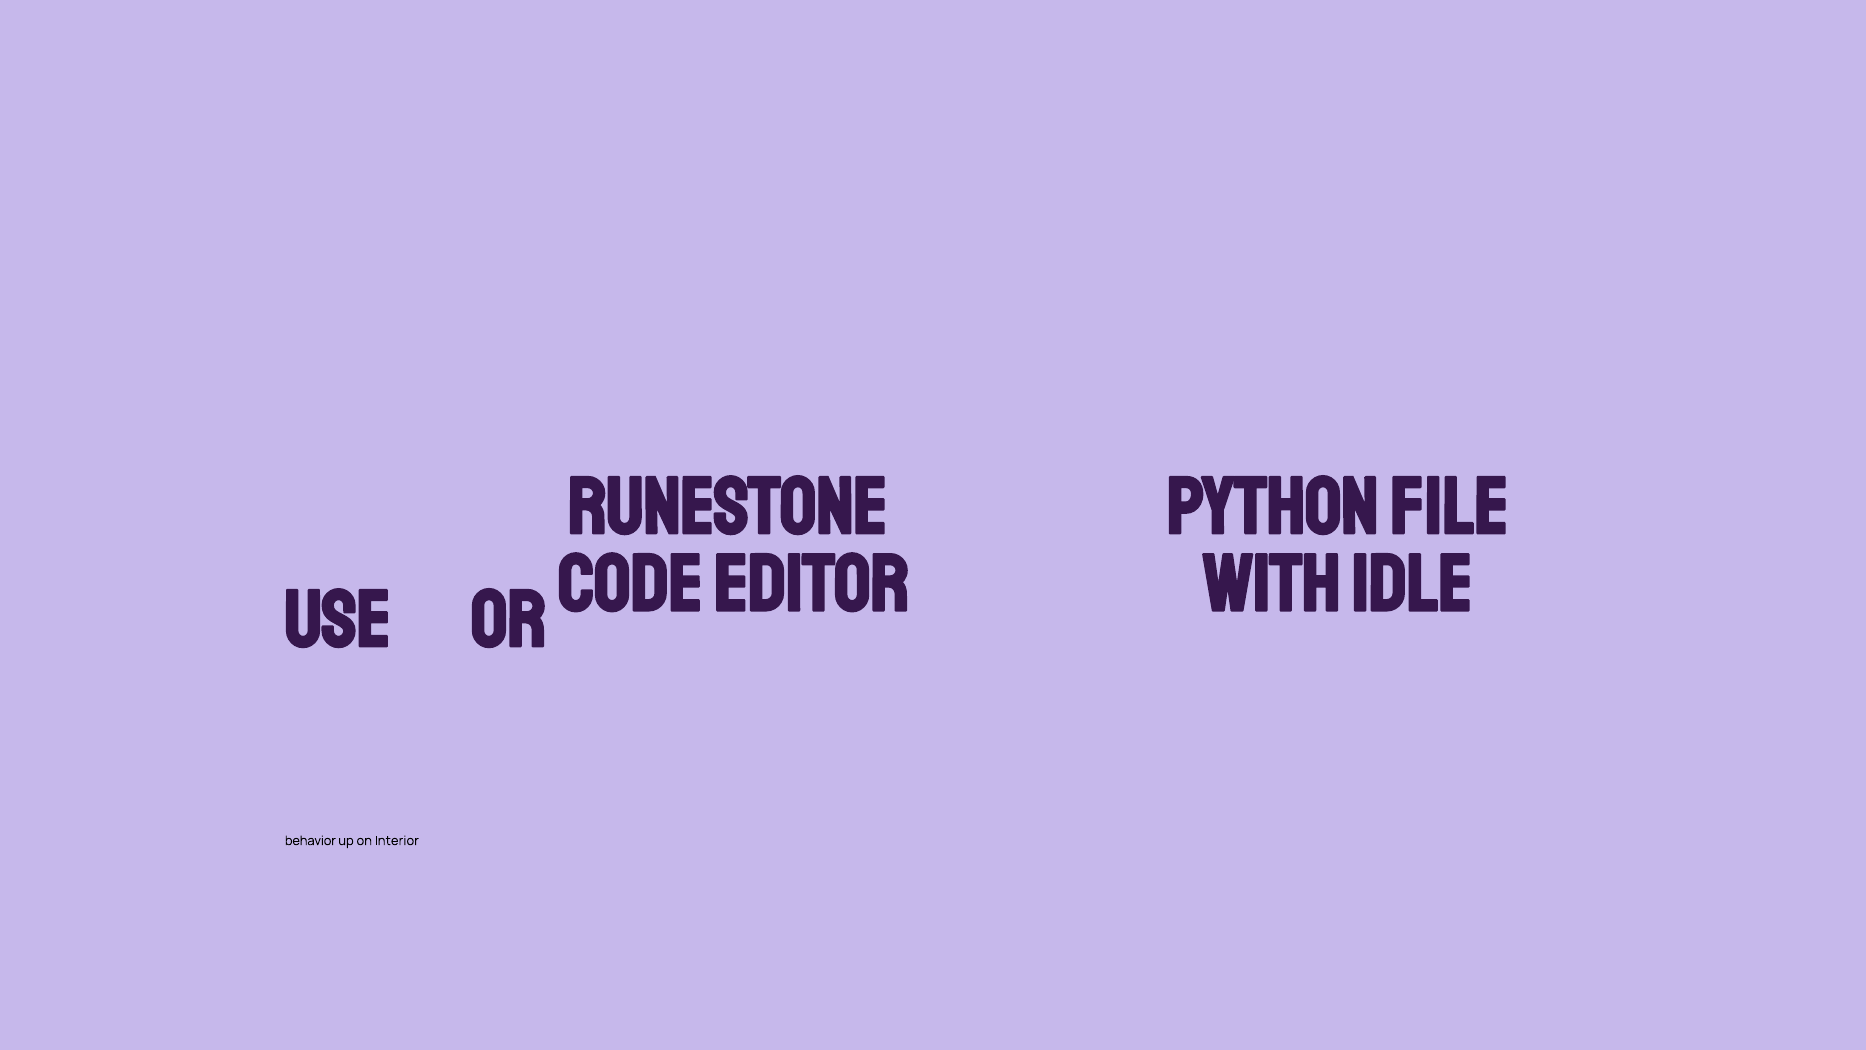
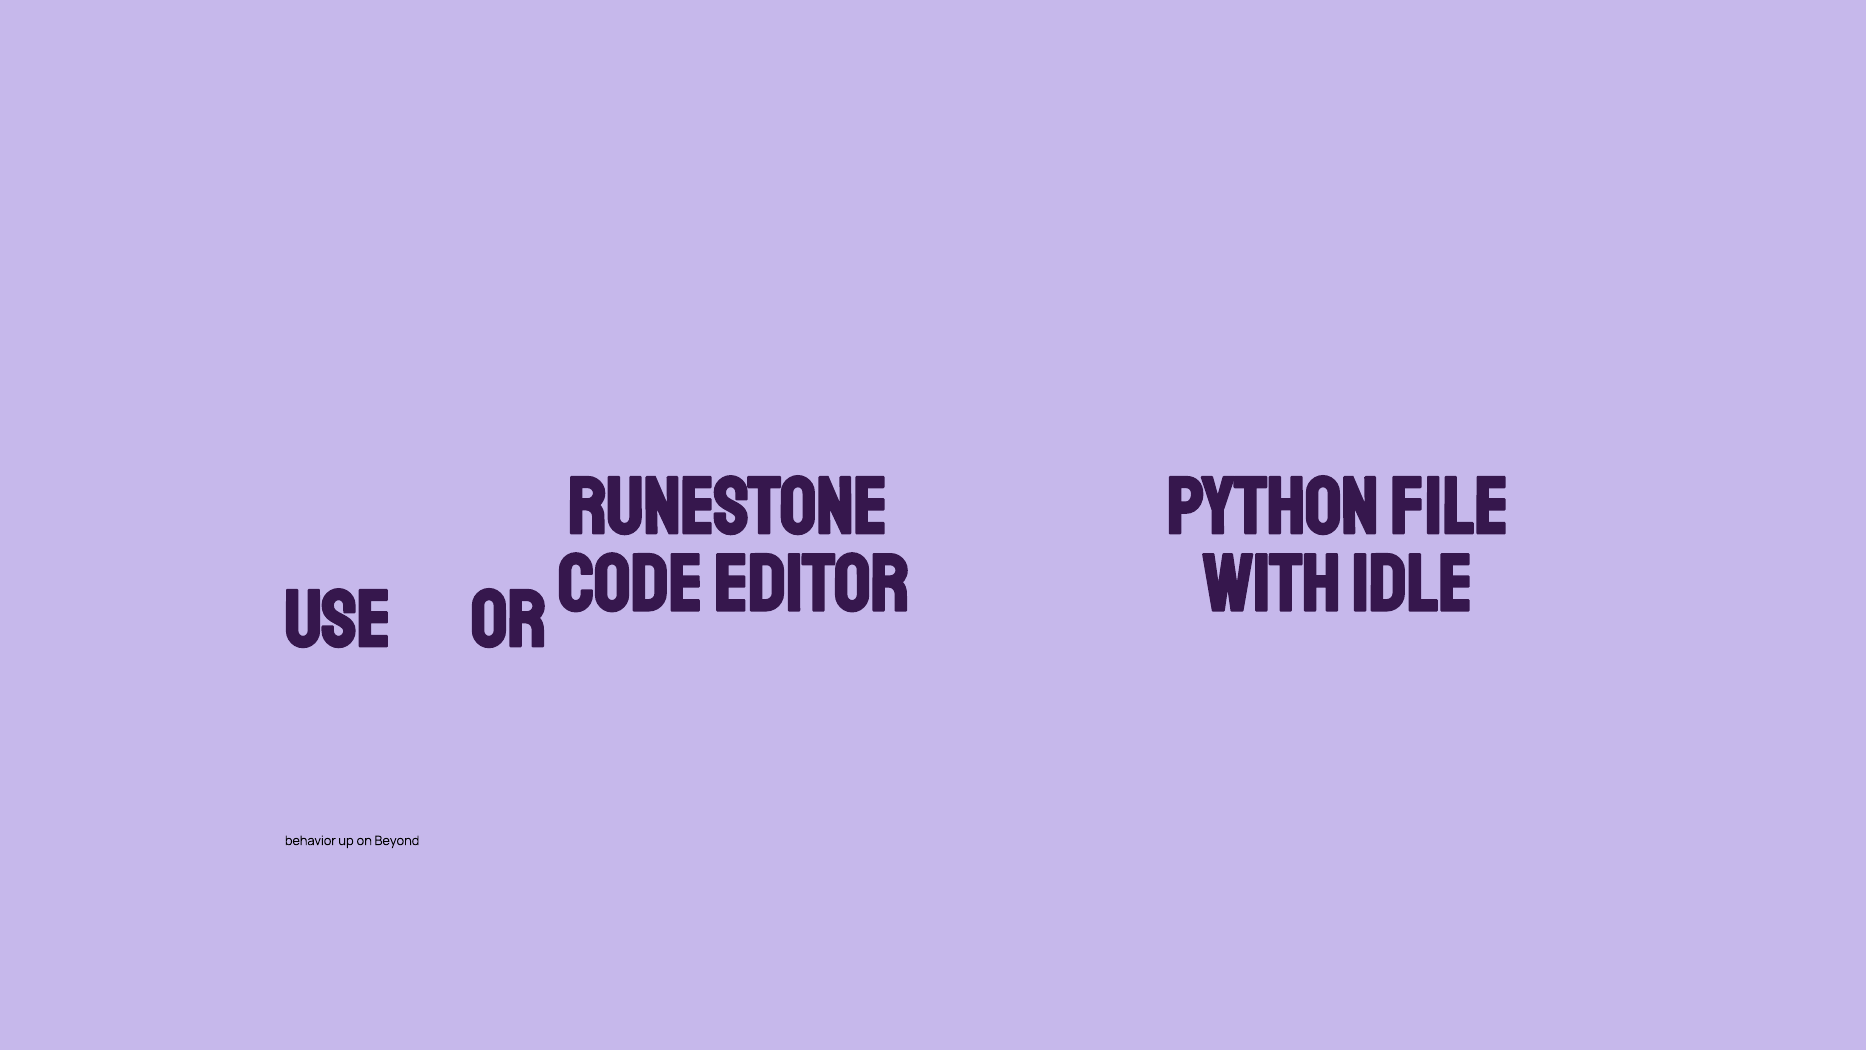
Interior: Interior -> Beyond (397, 841)
